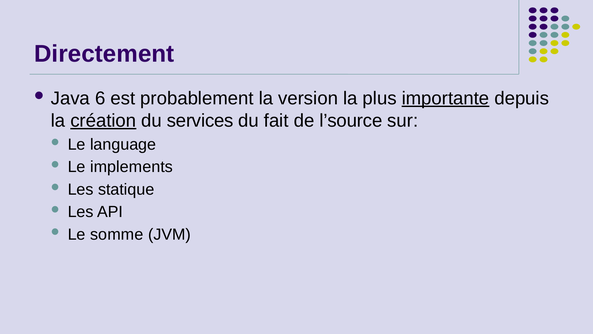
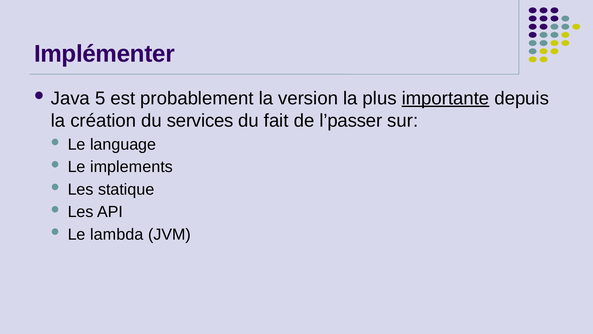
Directement: Directement -> Implémenter (104, 54)
6: 6 -> 5 (100, 98)
création underline: present -> none (103, 120)
l’source: l’source -> l’passer (351, 120)
somme: somme -> lambda (117, 234)
